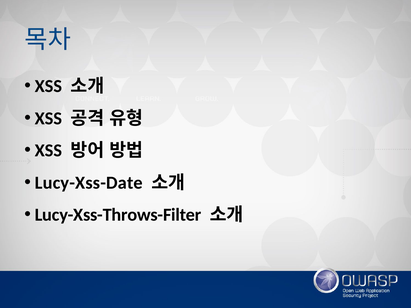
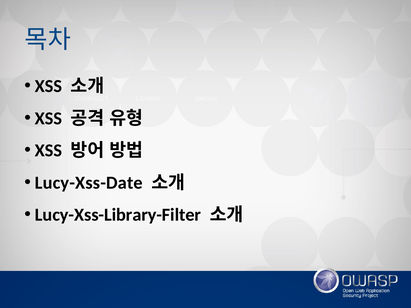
Lucy-Xss-Throws-Filter: Lucy-Xss-Throws-Filter -> Lucy-Xss-Library-Filter (118, 215)
